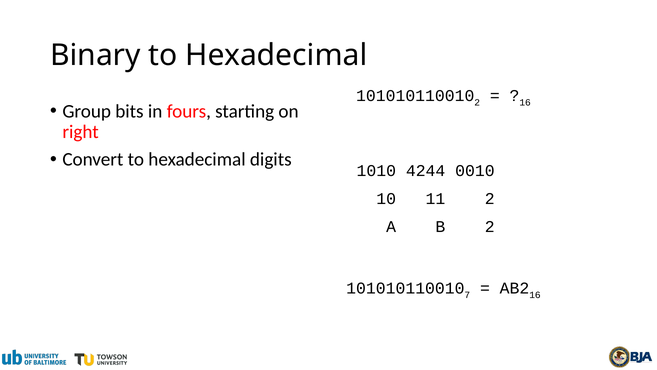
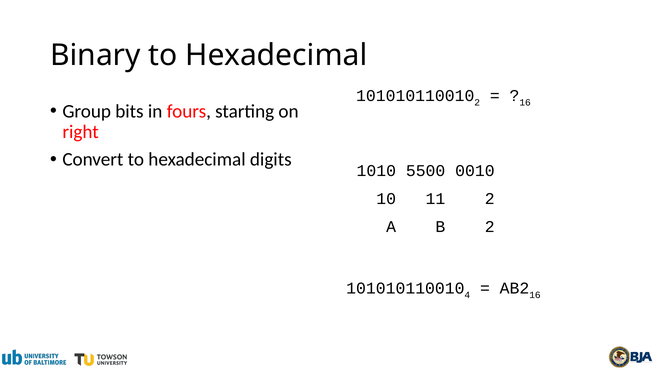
4244: 4244 -> 5500 (426, 170)
7: 7 -> 4 (467, 295)
